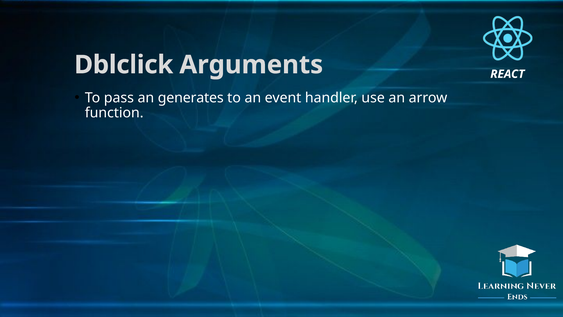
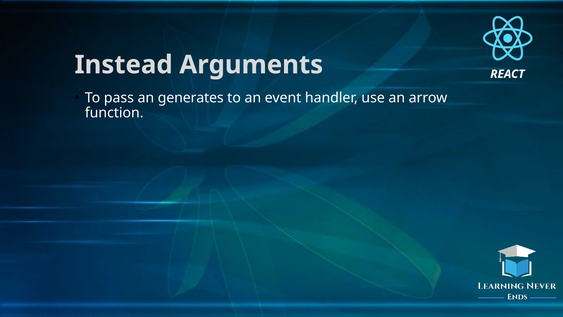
Dblclick: Dblclick -> Instead (124, 65)
